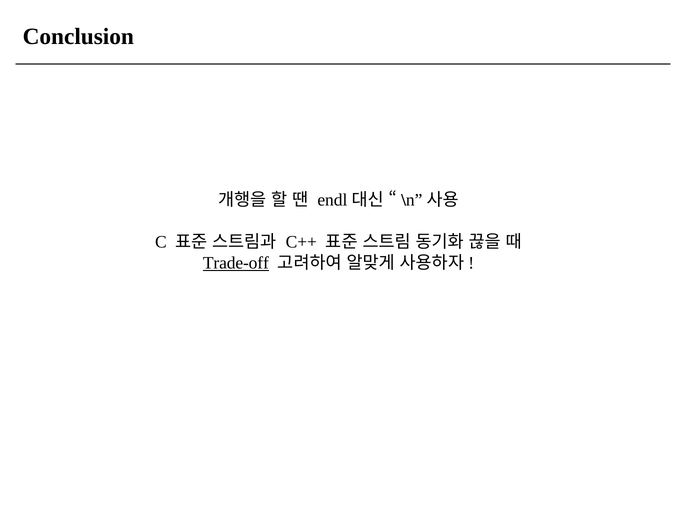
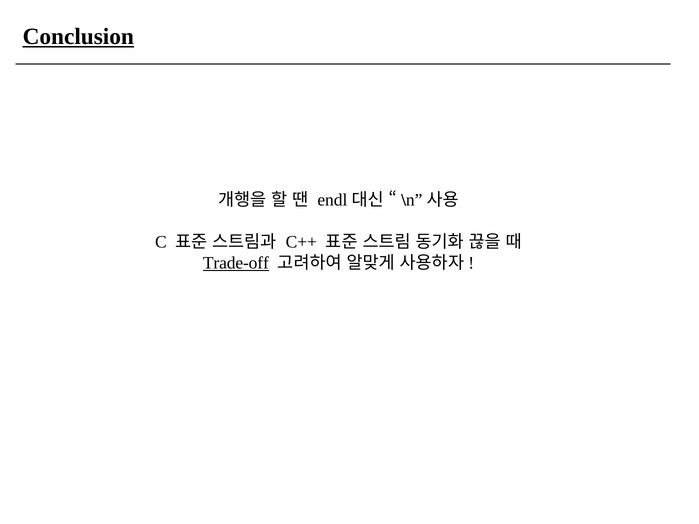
Conclusion underline: none -> present (78, 37)
